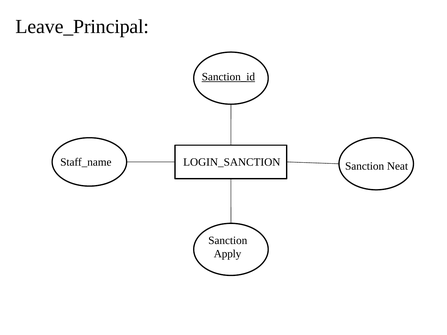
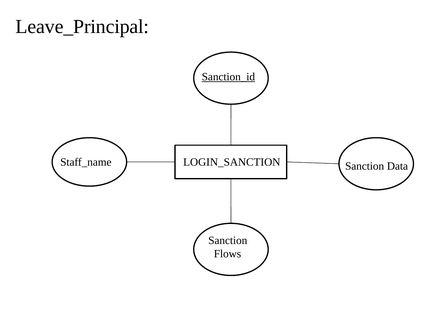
Neat: Neat -> Data (397, 166)
Apply: Apply -> Flows (228, 254)
